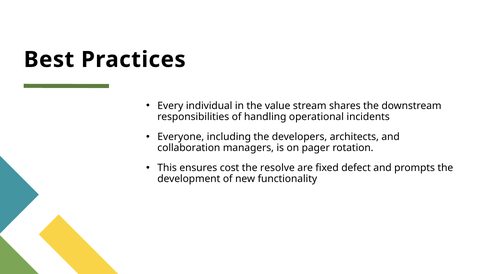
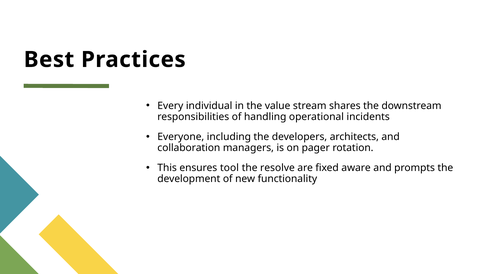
cost: cost -> tool (229, 168)
defect: defect -> aware (356, 168)
